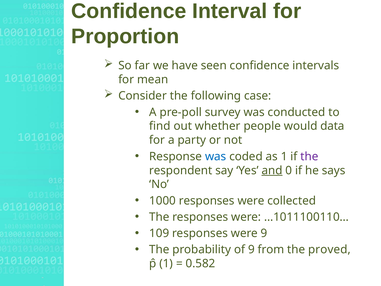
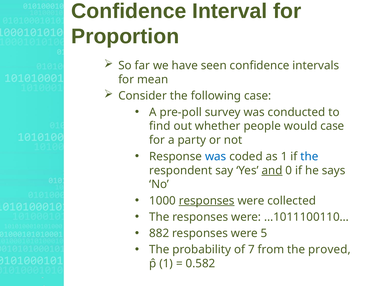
would data: data -> case (332, 126)
the colour: purple -> blue (309, 156)
responses underline: none -> present (207, 201)
109: 109 -> 882 (159, 233)
were 9: 9 -> 5 (264, 233)
of 9: 9 -> 7 (251, 249)
